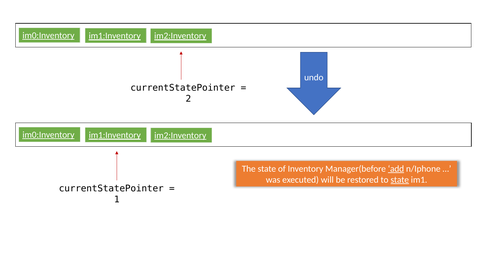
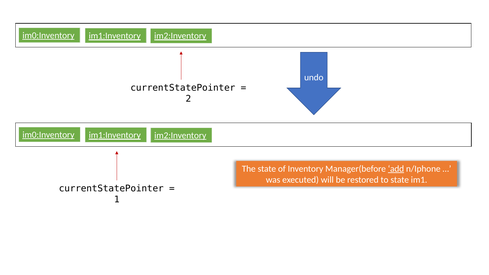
state underline: present -> none (400, 180)
